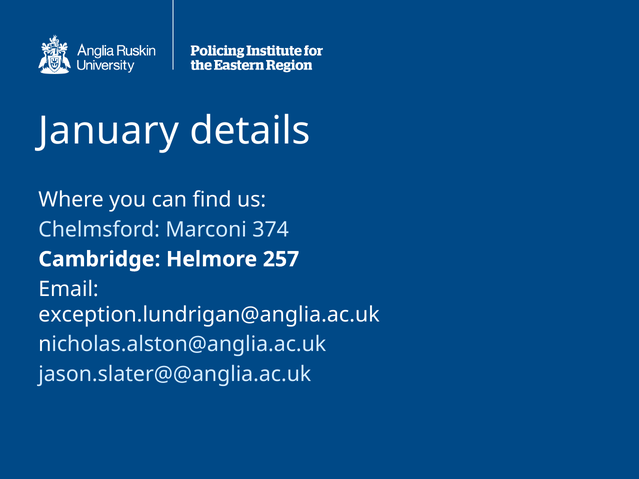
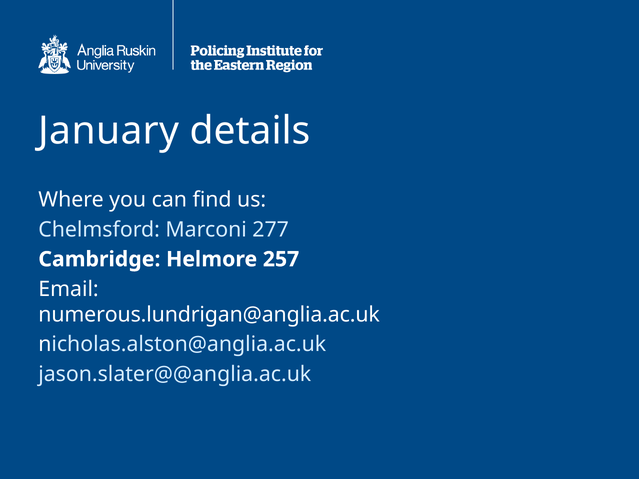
374: 374 -> 277 (271, 230)
exception.lundrigan@anglia.ac.uk: exception.lundrigan@anglia.ac.uk -> numerous.lundrigan@anglia.ac.uk (209, 315)
